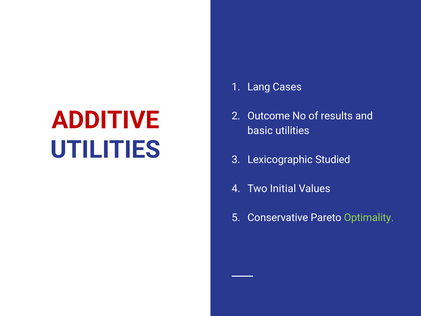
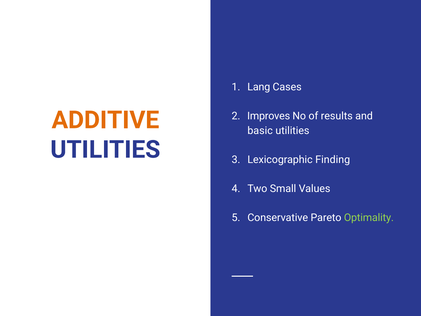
ADDITIVE colour: red -> orange (105, 120)
Outcome: Outcome -> Improves (269, 116)
Studied: Studied -> Finding (333, 160)
Initial: Initial -> Small (283, 189)
